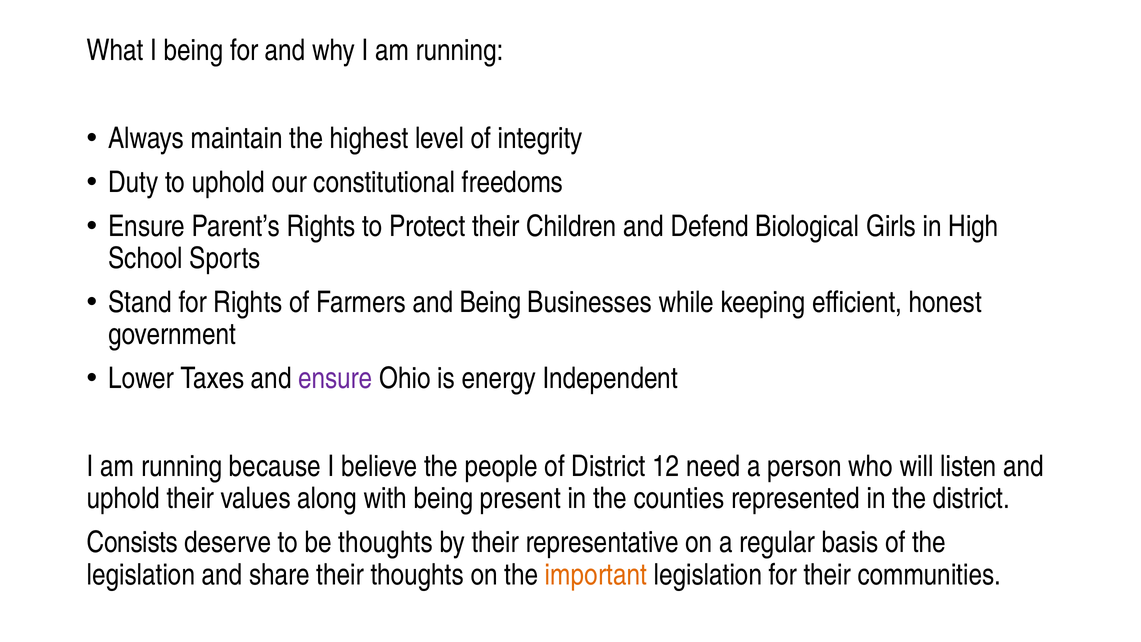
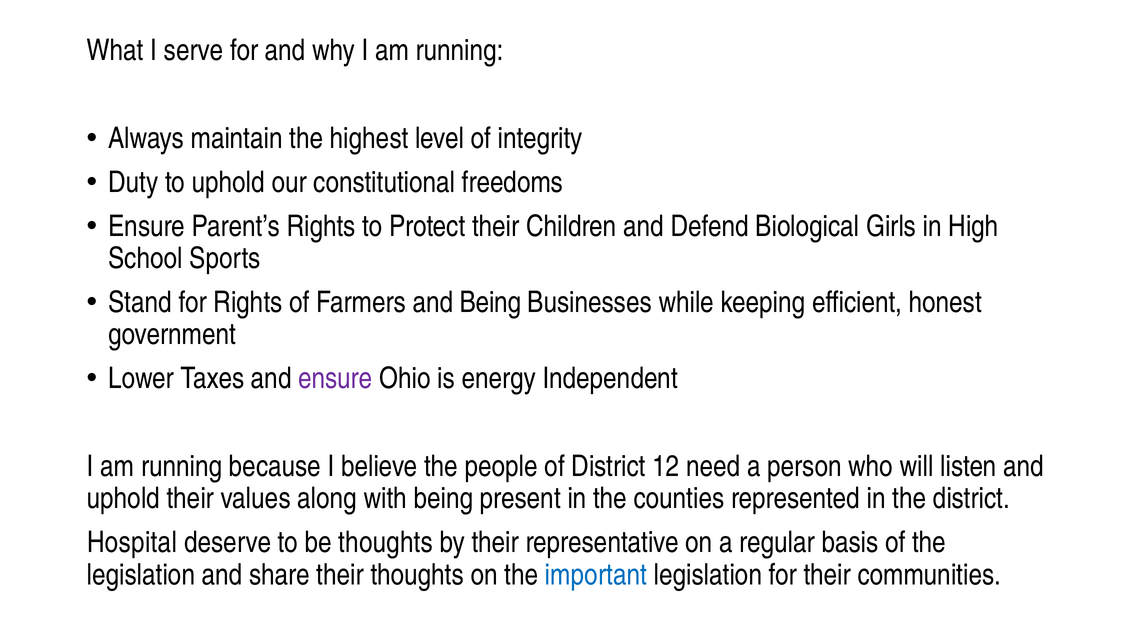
I being: being -> serve (194, 51)
Consists: Consists -> Hospital (132, 542)
important colour: orange -> blue (596, 575)
